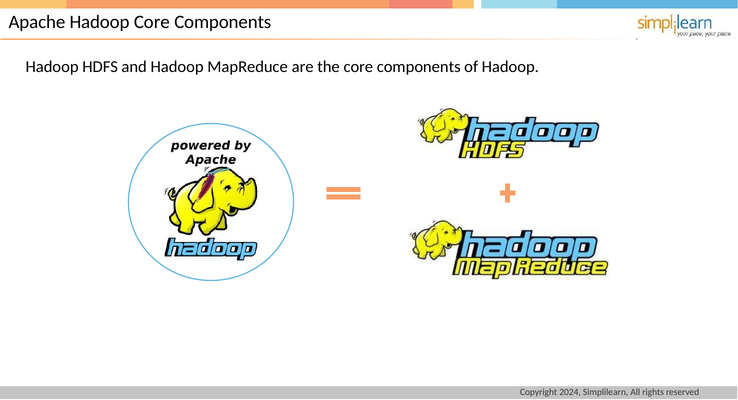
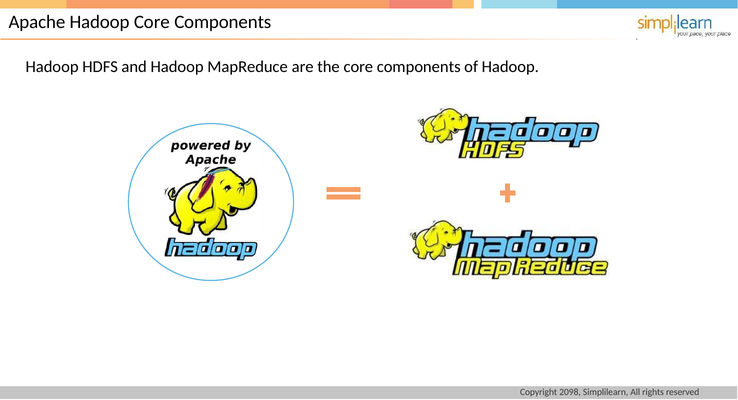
2024: 2024 -> 2098 (570, 393)
